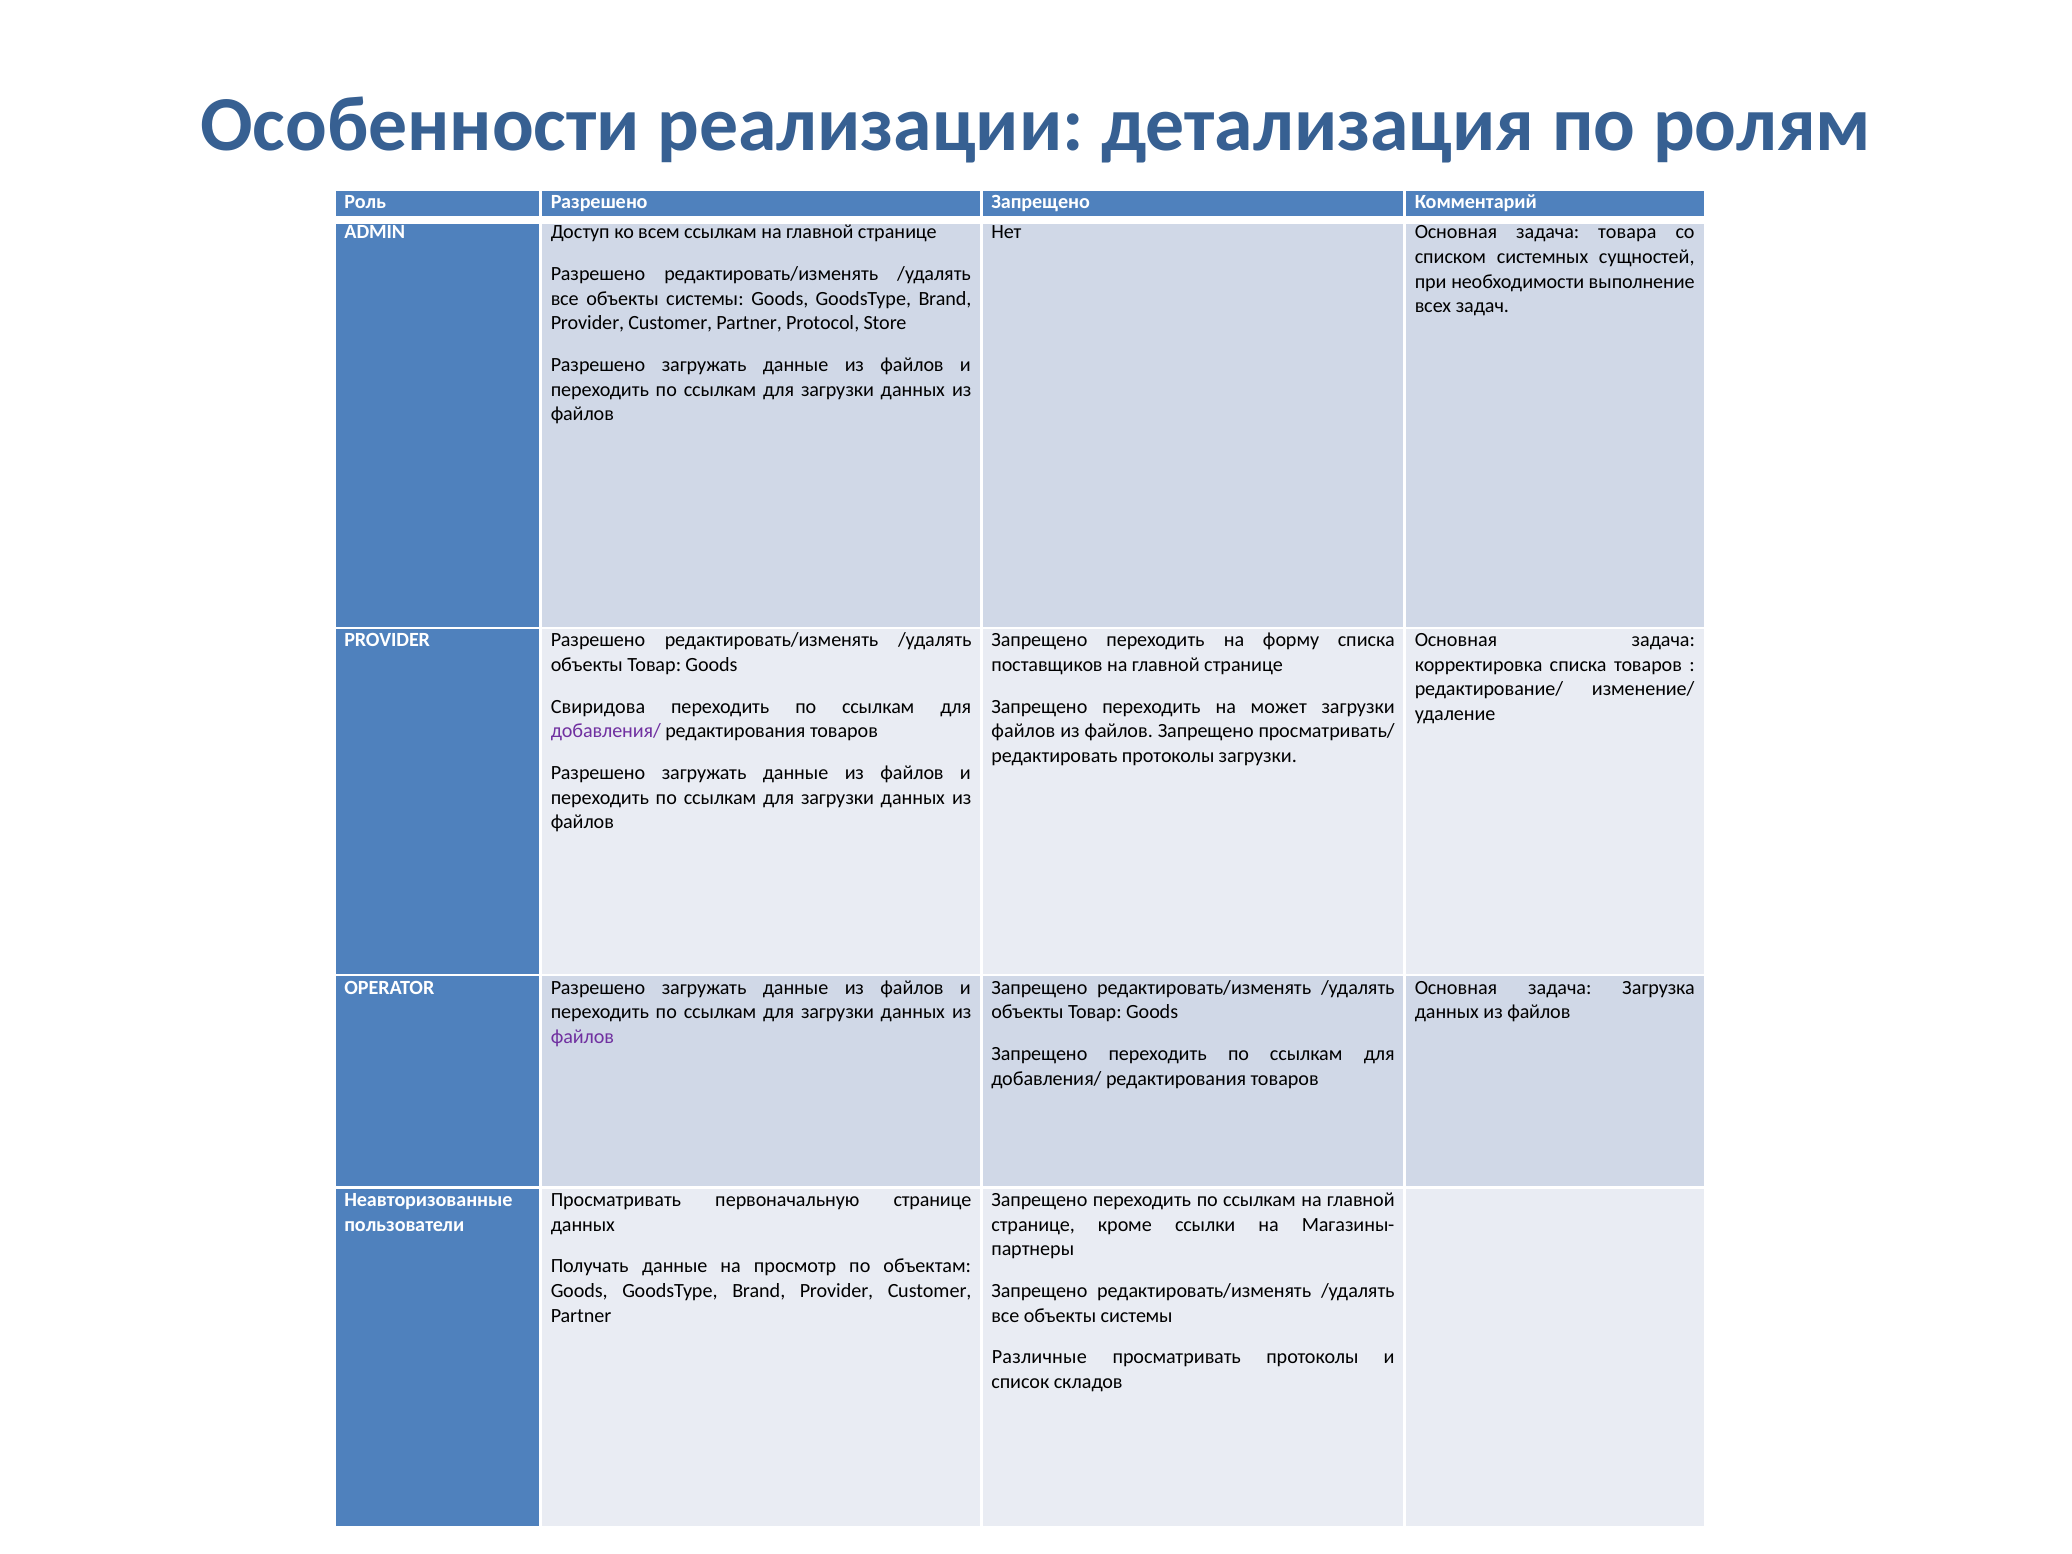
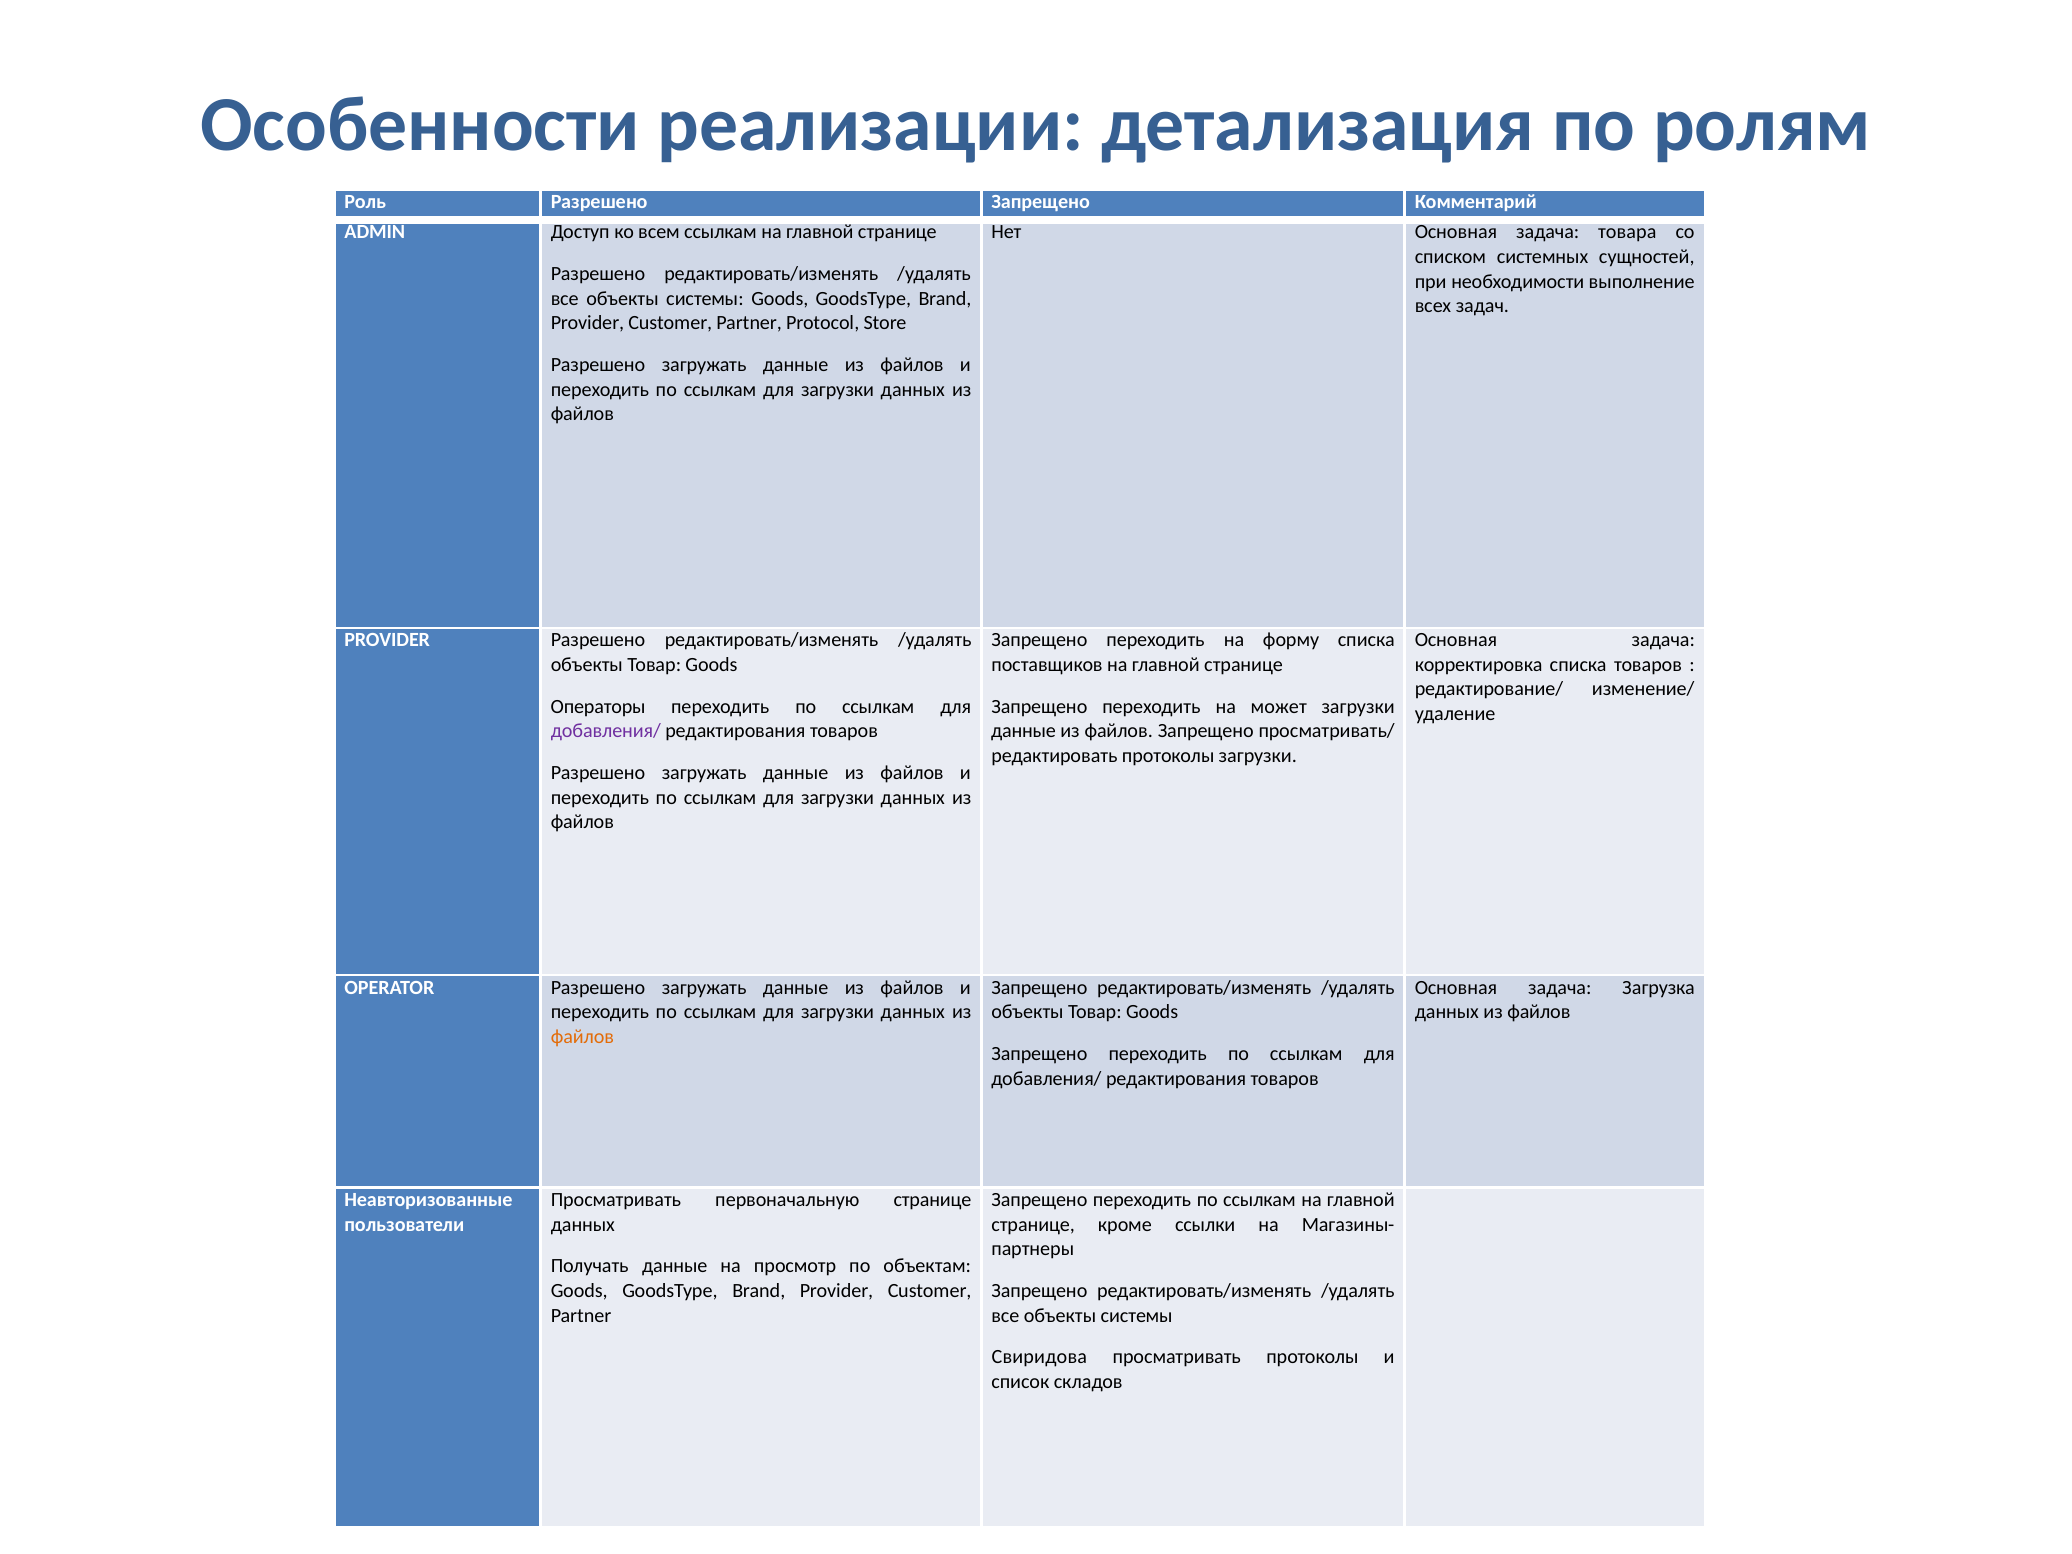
Свиридова: Свиридова -> Операторы (598, 707)
файлов: файлов -> данные (1024, 731)
файлов colour: purple -> orange (582, 1037)
Различные: Различные -> Свиридова (1039, 1357)
